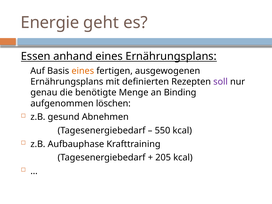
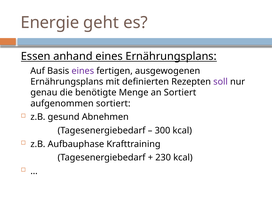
eines colour: orange -> purple (83, 71)
an Binding: Binding -> Sortiert (180, 93)
aufgenommen löschen: löschen -> sortiert (113, 103)
550: 550 -> 300 (162, 131)
205: 205 -> 230 (163, 158)
